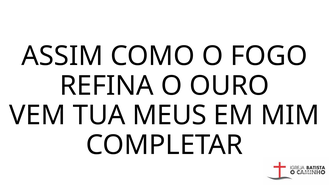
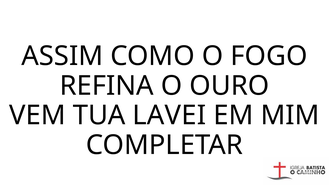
MEUS: MEUS -> LAVEI (169, 115)
